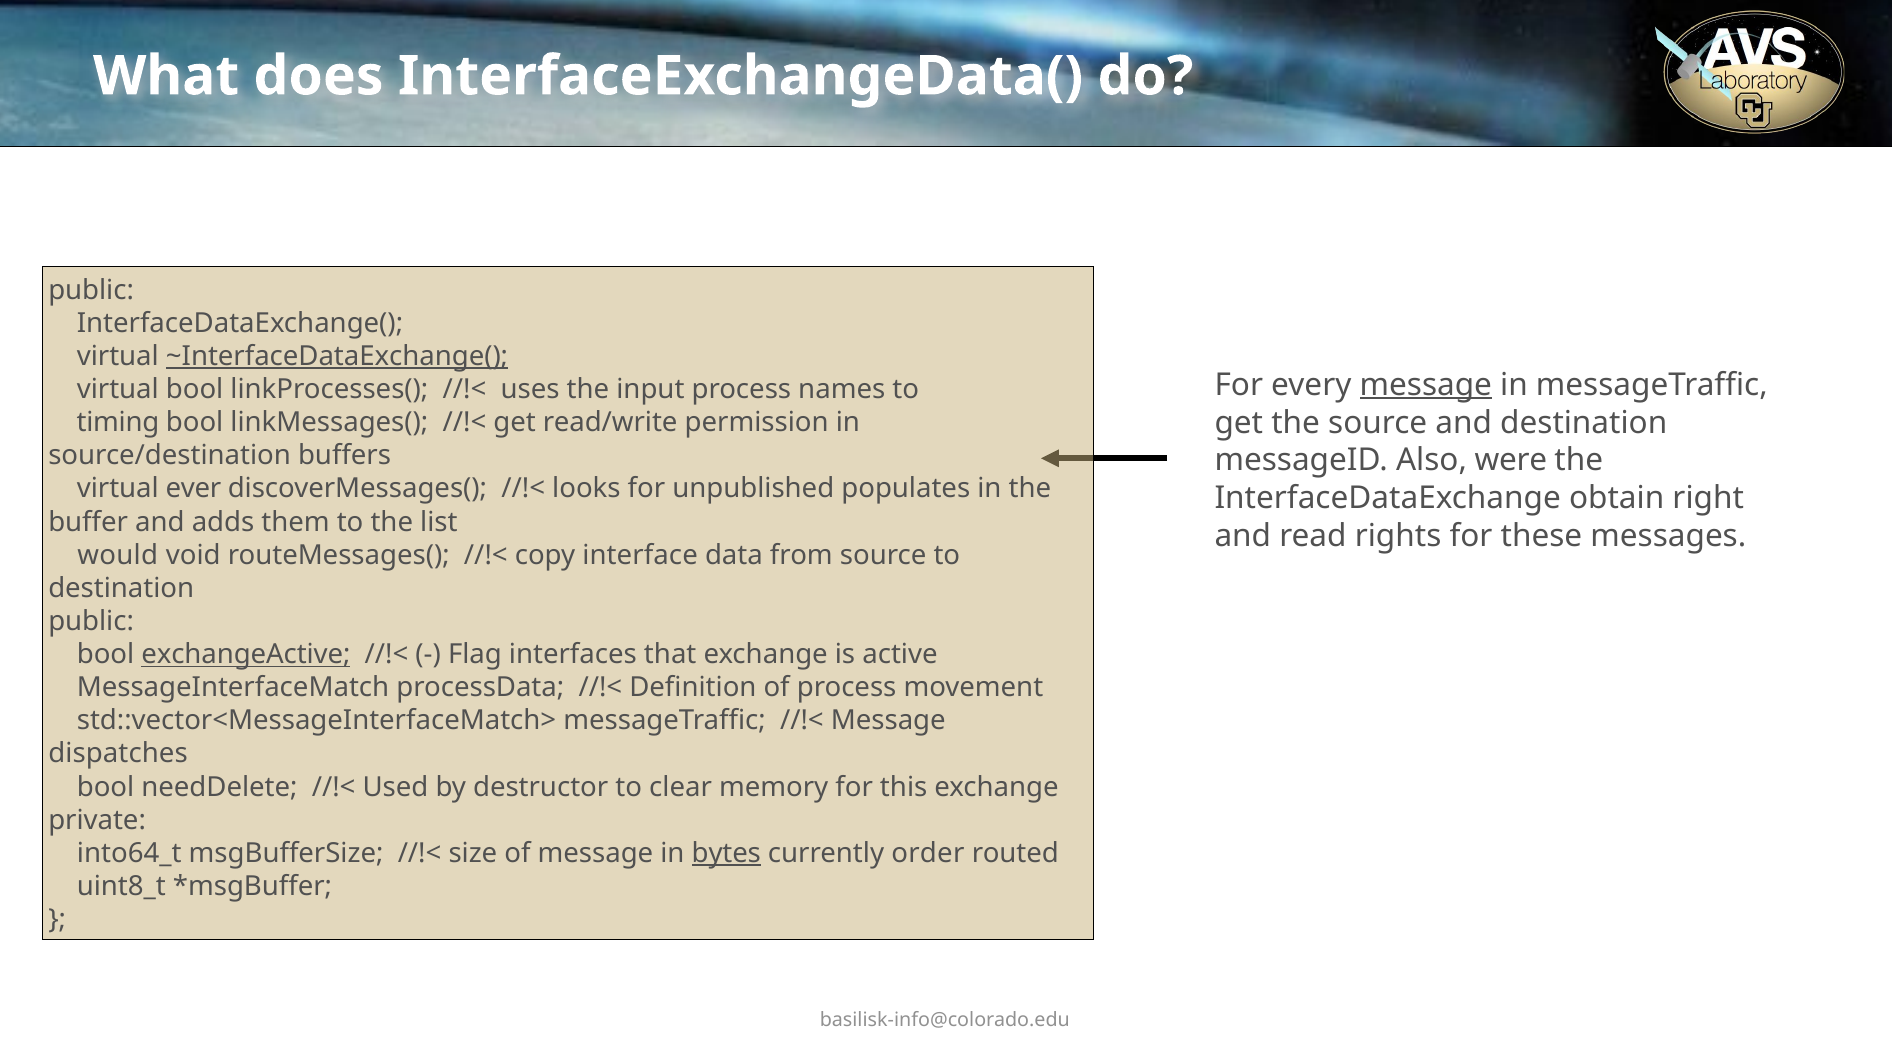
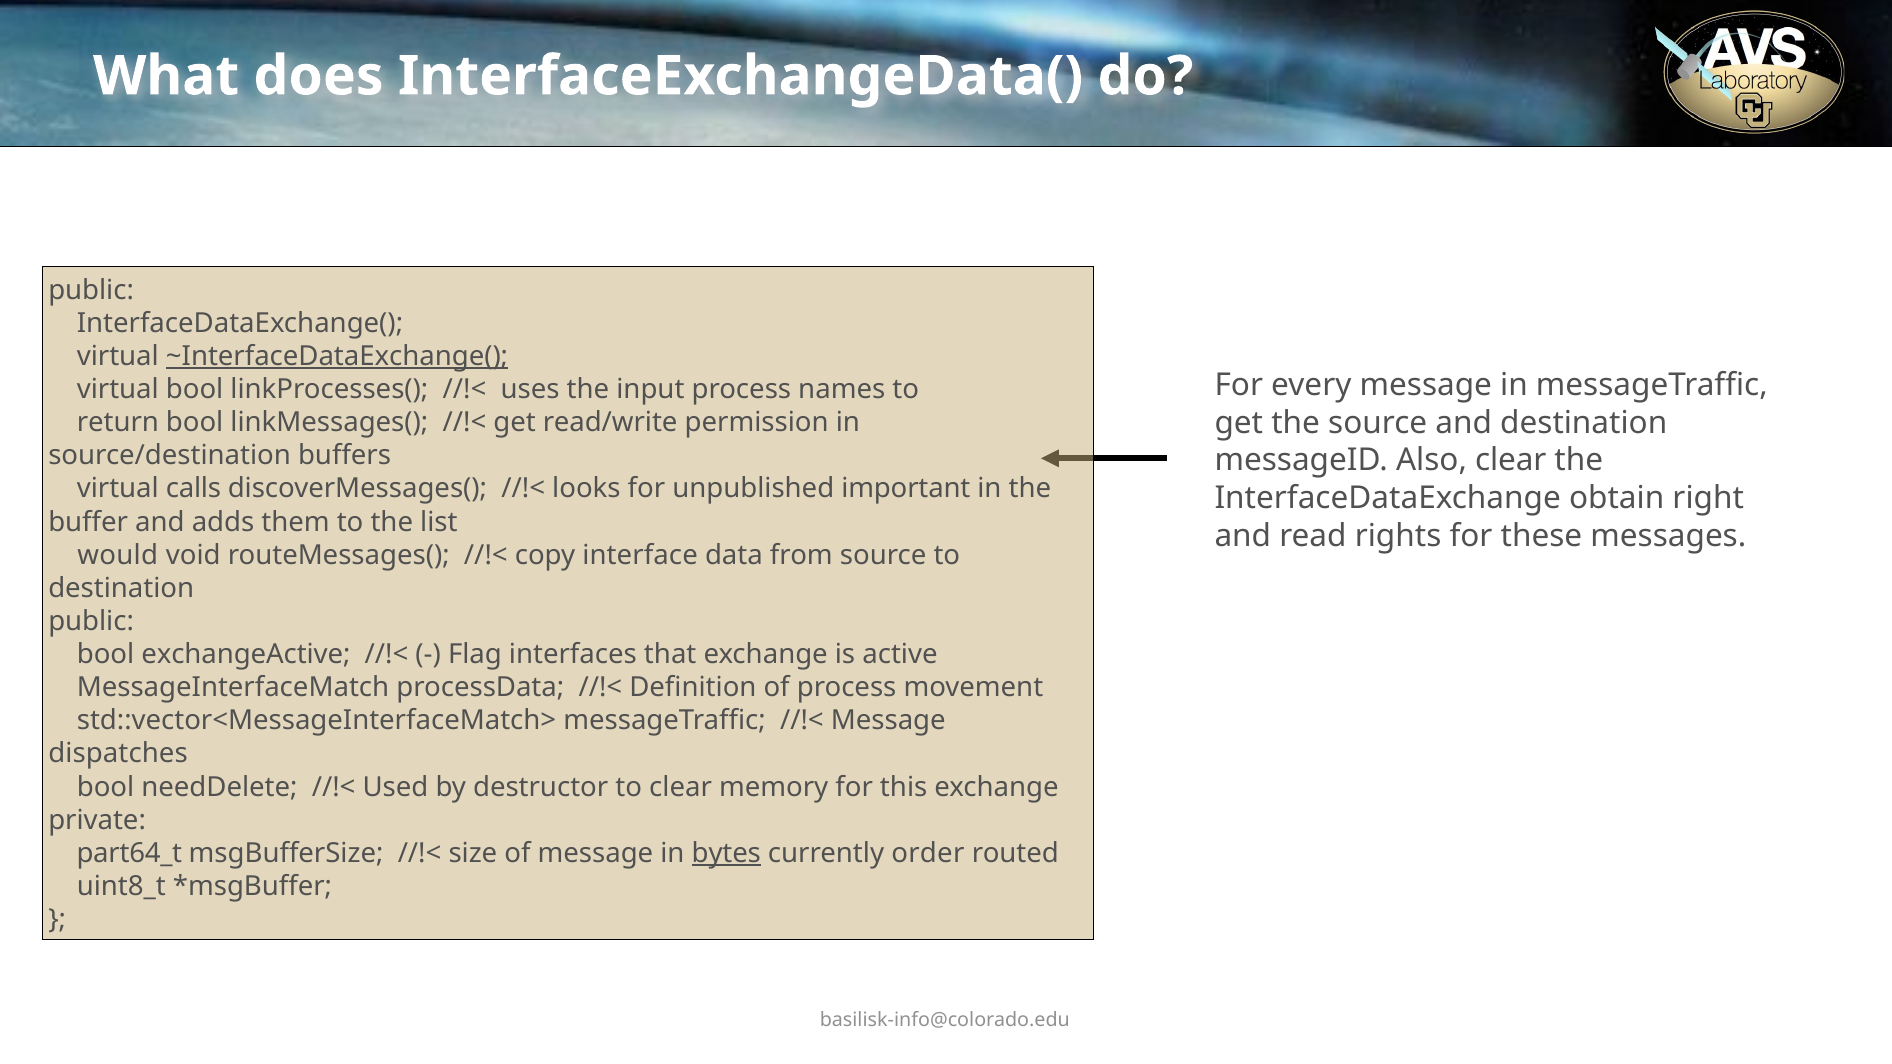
message underline: present -> none (1426, 385)
timing: timing -> return (118, 423)
Also were: were -> clear (1511, 461)
ever: ever -> calls (193, 489)
populates: populates -> important (906, 489)
exchangeActive underline: present -> none (246, 655)
into64_t: into64_t -> part64_t (129, 853)
